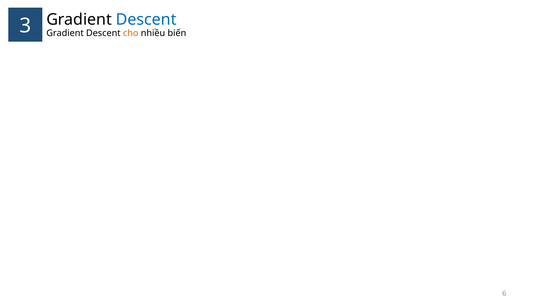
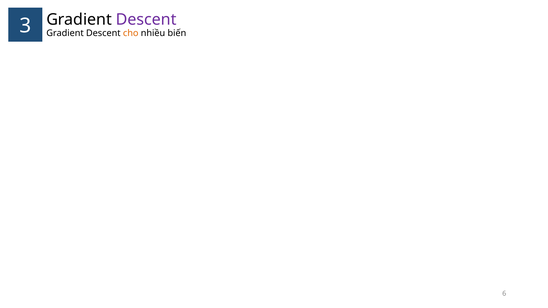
Descent colour: blue -> purple (146, 20)
